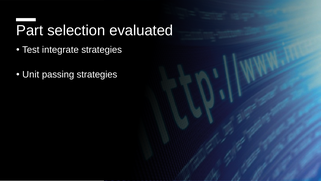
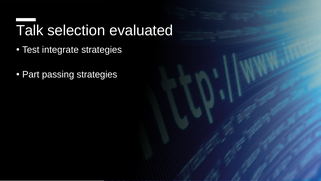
Part: Part -> Talk (30, 30)
Unit: Unit -> Part (31, 74)
